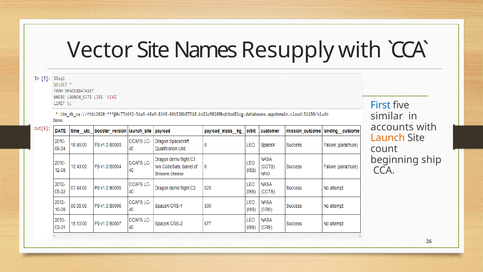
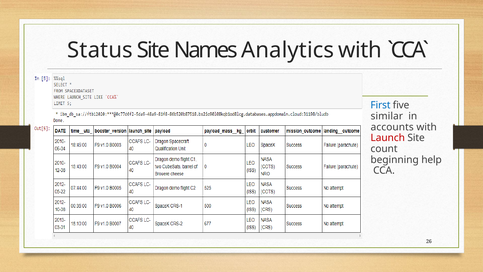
Vector: Vector -> Status (100, 50)
Resupply: Resupply -> Analytics (288, 50)
Launch colour: orange -> red (388, 138)
ship: ship -> help (432, 160)
